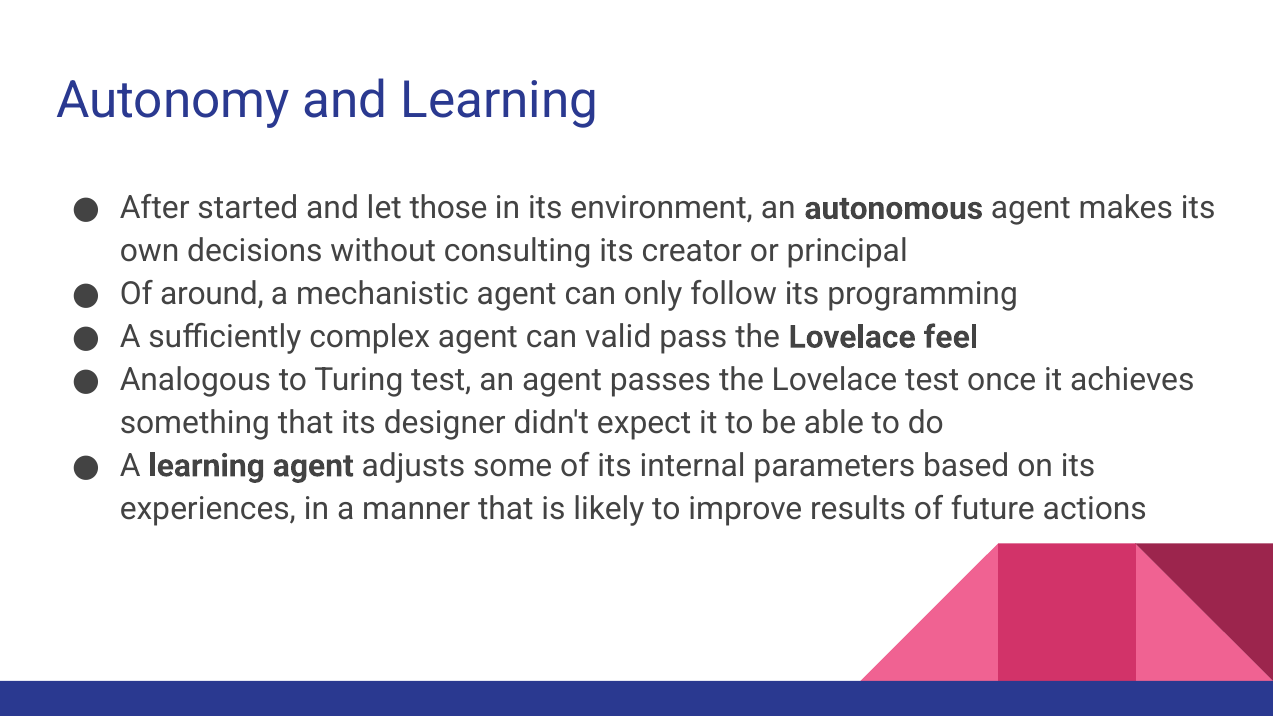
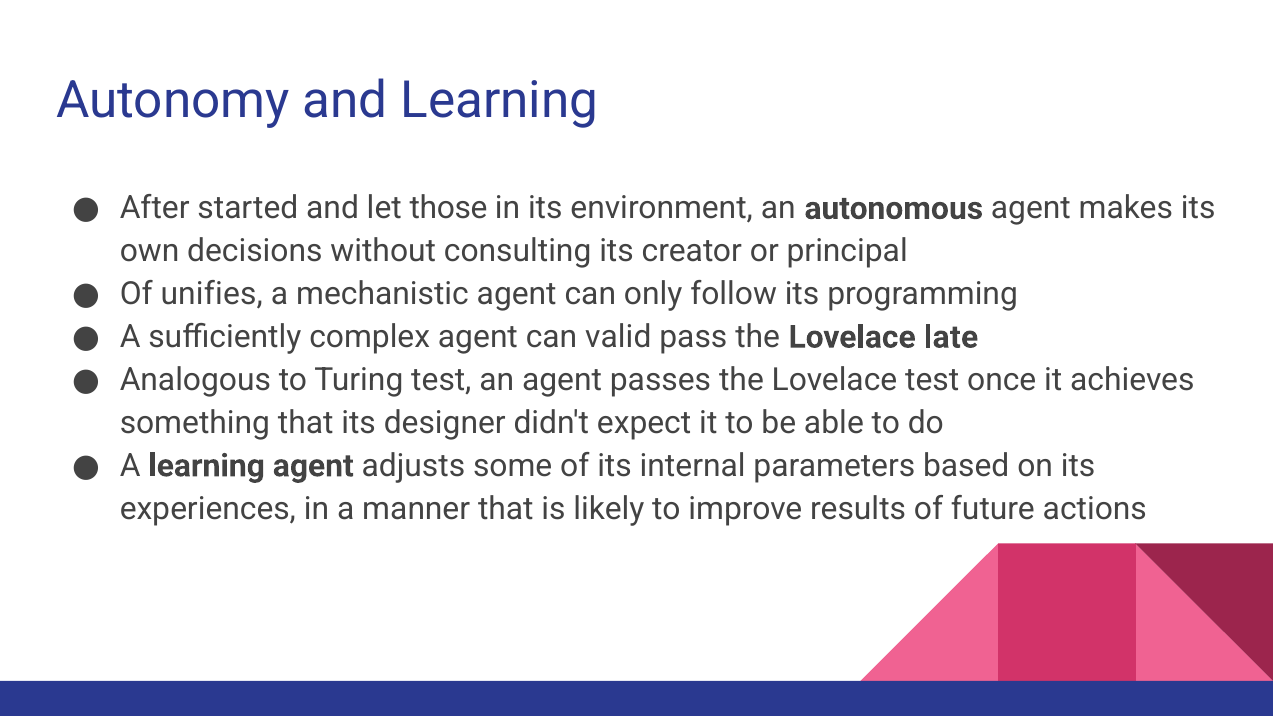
around: around -> unifies (212, 294)
feel: feel -> late (951, 337)
